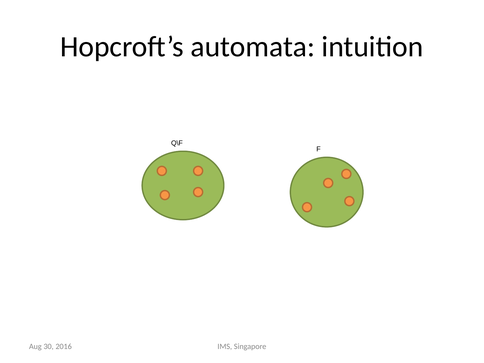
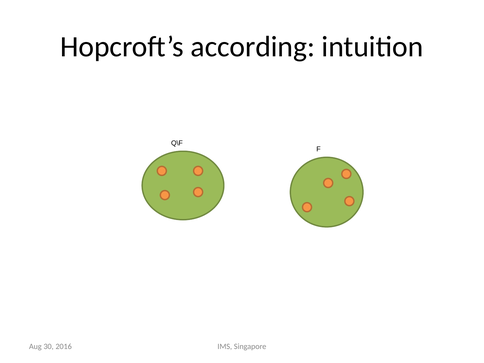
automata: automata -> according (253, 47)
